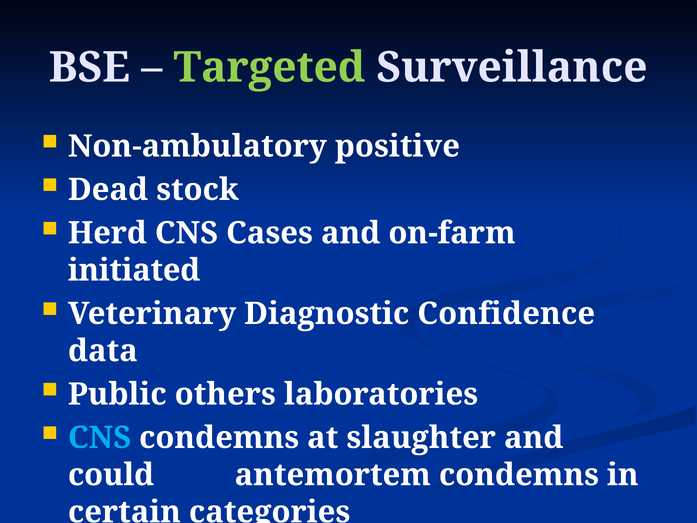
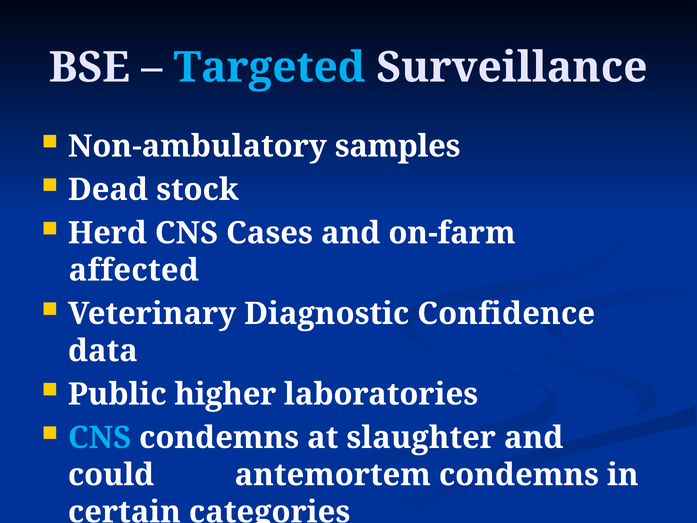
Targeted colour: light green -> light blue (269, 67)
positive: positive -> samples (398, 146)
initiated: initiated -> affected (134, 270)
others: others -> higher (225, 394)
